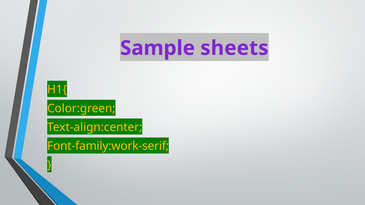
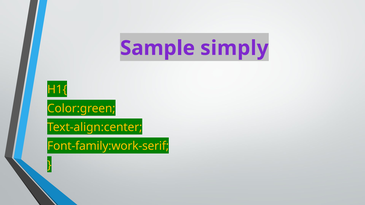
sheets: sheets -> simply (234, 48)
